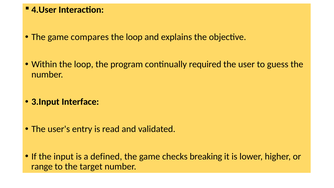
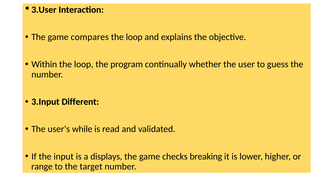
4.User: 4.User -> 3.User (44, 10)
required: required -> whether (205, 64)
Interface: Interface -> Different (80, 102)
entry: entry -> while (82, 129)
defined: defined -> displays (106, 156)
